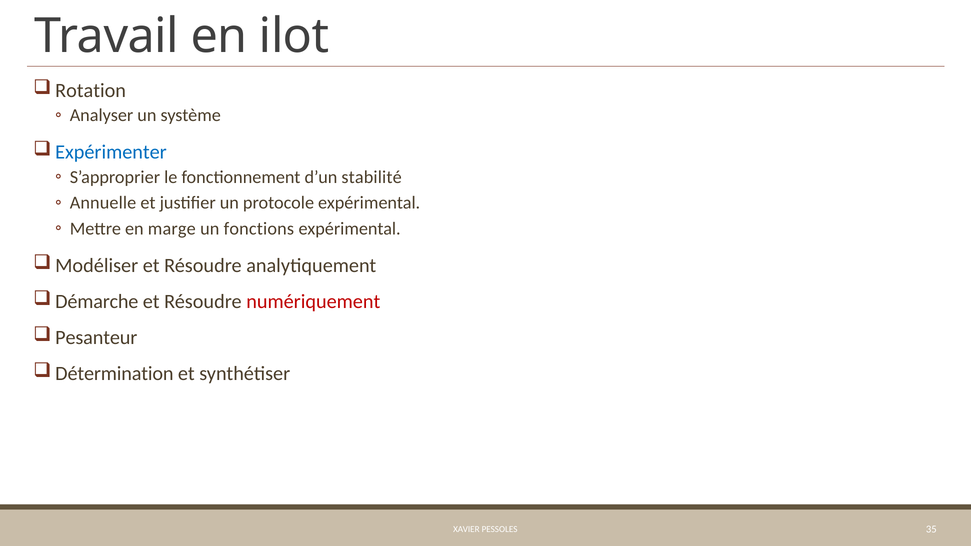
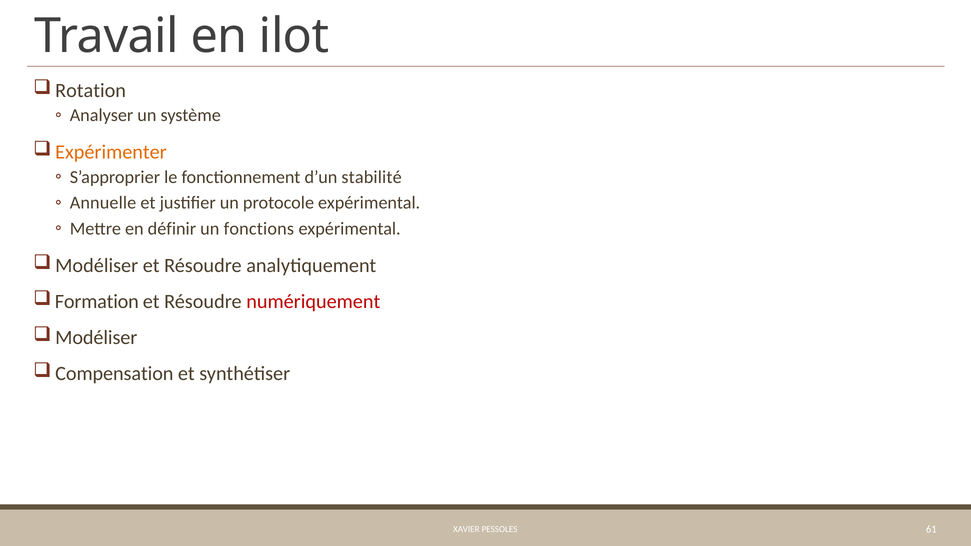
Expérimenter colour: blue -> orange (111, 152)
marge: marge -> définir (172, 229)
Démarche: Démarche -> Formation (97, 302)
Pesanteur: Pesanteur -> Modéliser (96, 338)
Détermination: Détermination -> Compensation (114, 374)
35: 35 -> 61 (931, 530)
